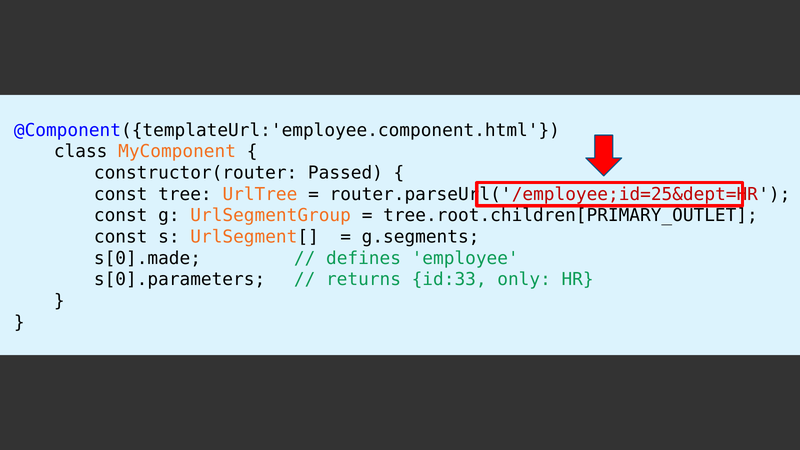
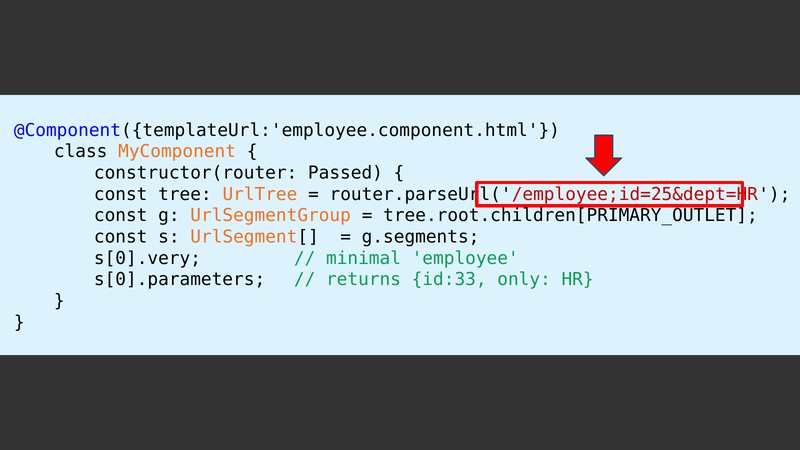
s[0].made: s[0].made -> s[0].very (147, 258)
defines: defines -> minimal (364, 258)
